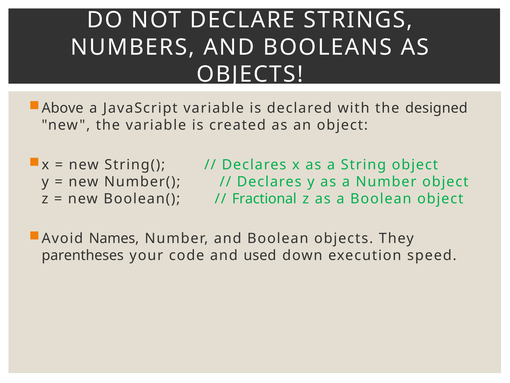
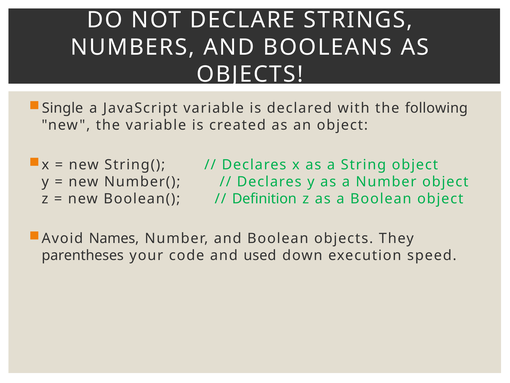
Above: Above -> Single (62, 108)
designed: designed -> following (436, 108)
Fractional: Fractional -> Definition (264, 199)
